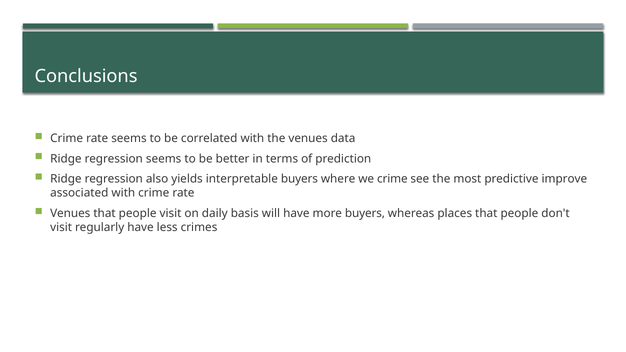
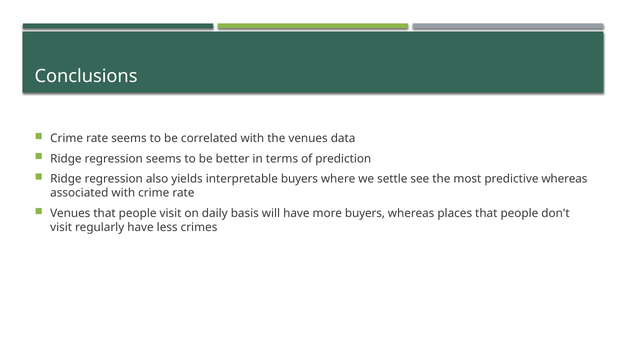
we crime: crime -> settle (392, 179)
predictive improve: improve -> whereas (564, 179)
